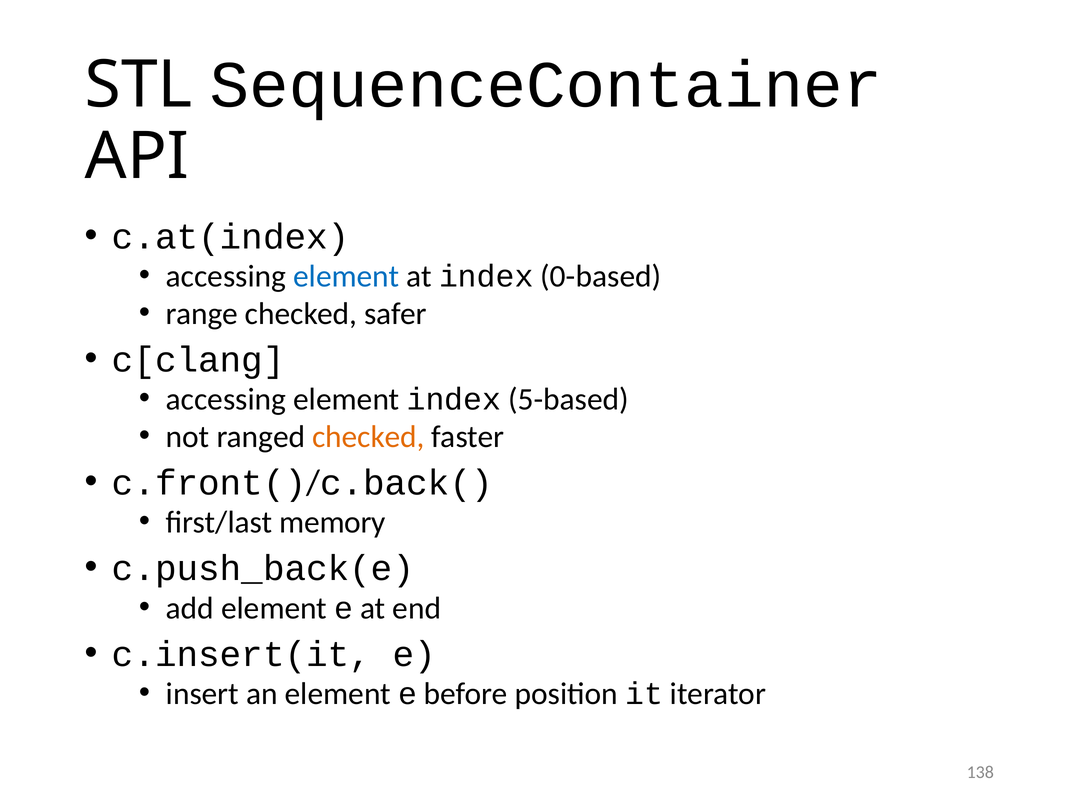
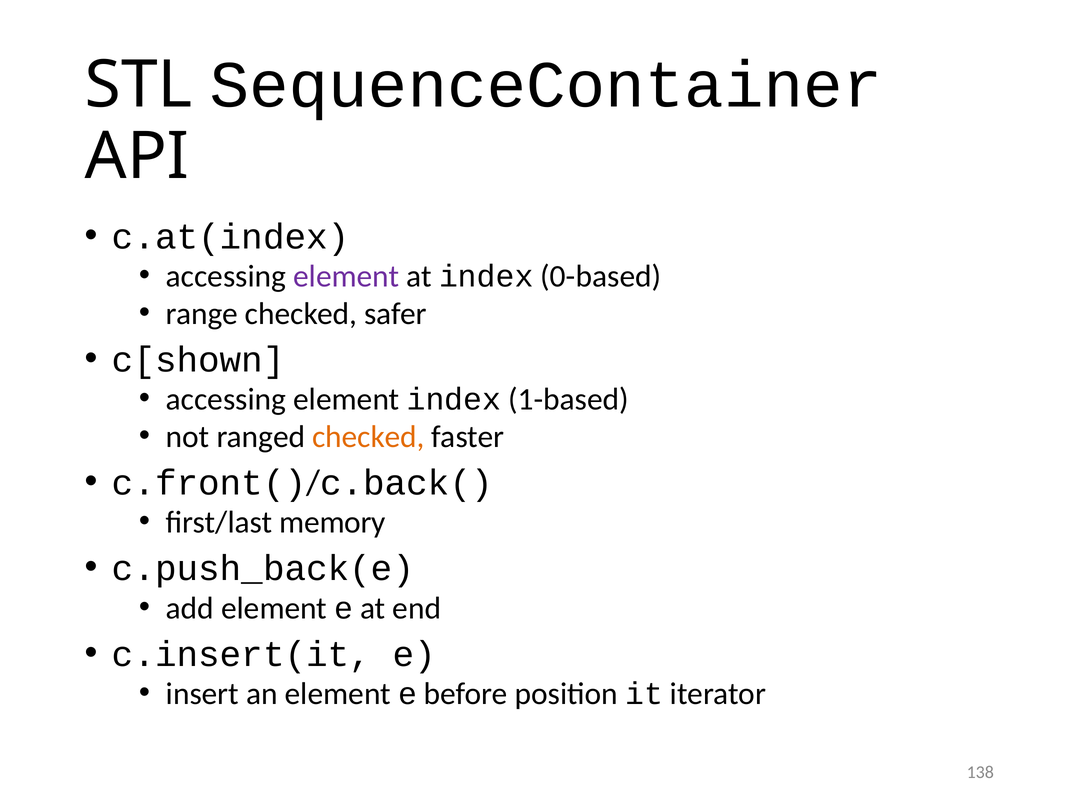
element colour: blue -> purple (346, 277)
c[clang: c[clang -> c[shown (198, 360)
5-based: 5-based -> 1-based (569, 400)
